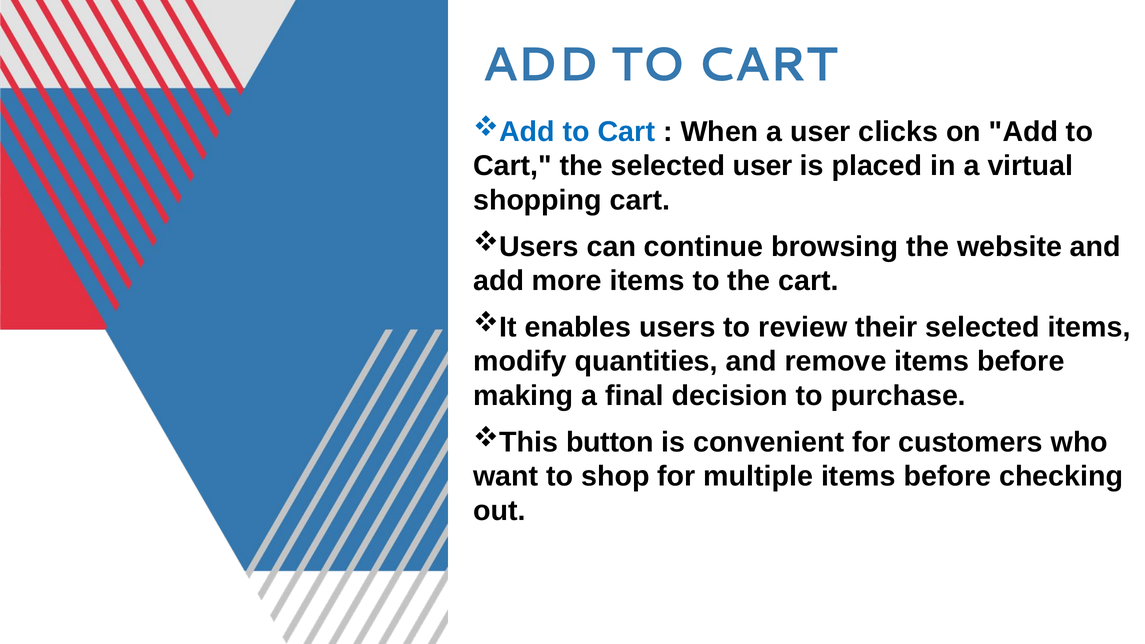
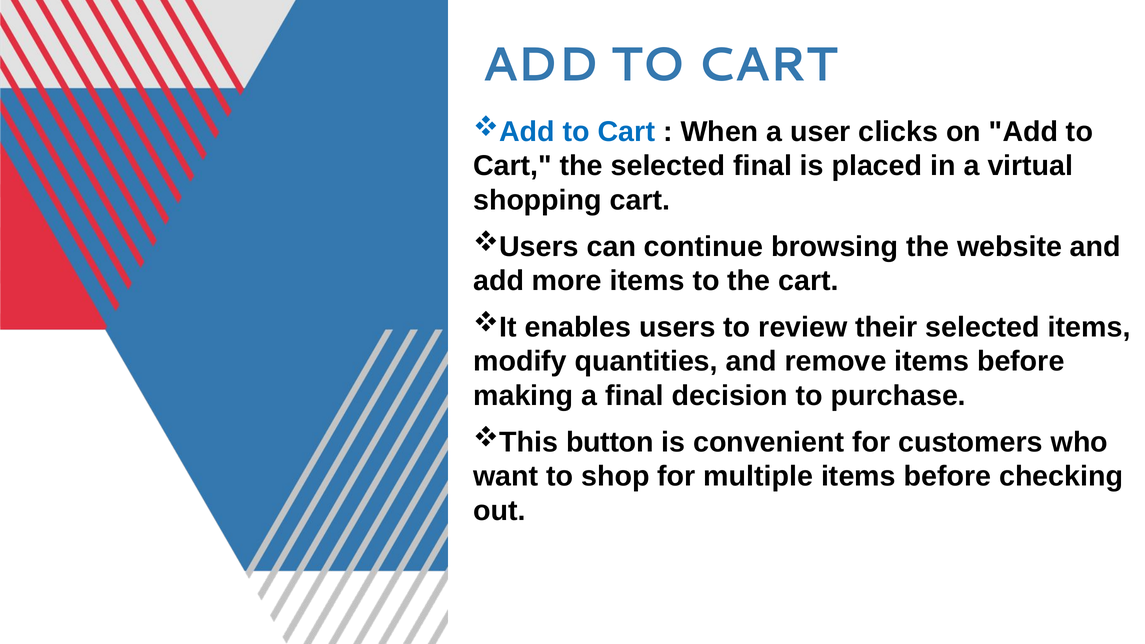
selected user: user -> final (763, 166)
